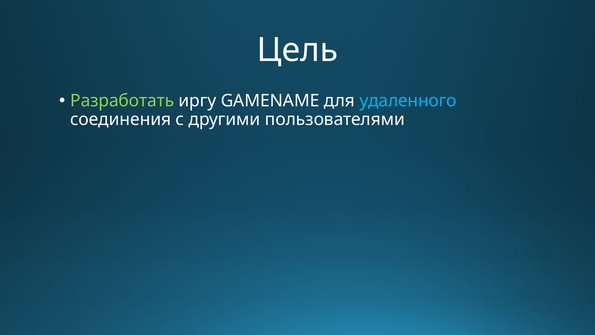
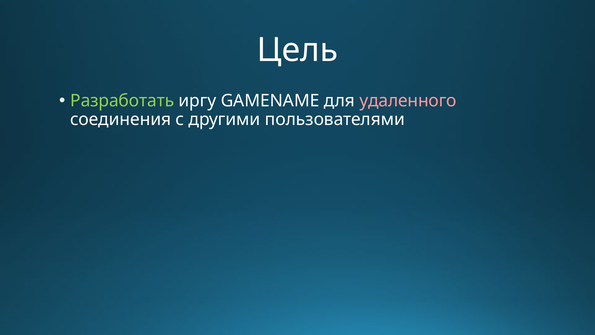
удаленного colour: light blue -> pink (408, 101)
